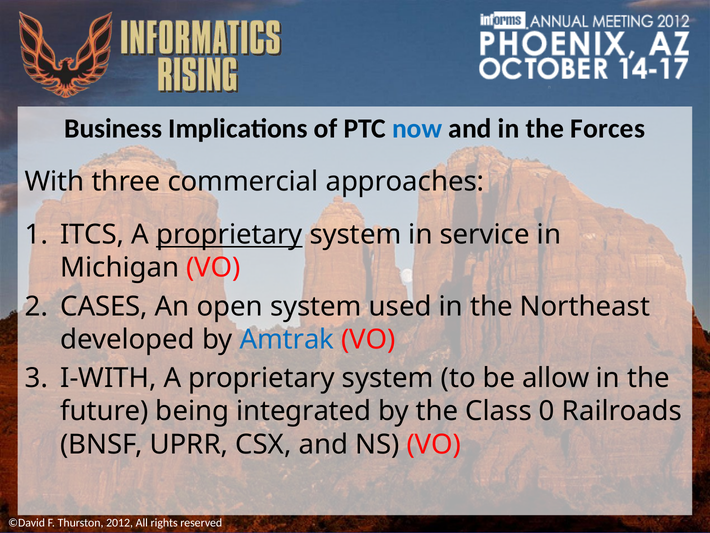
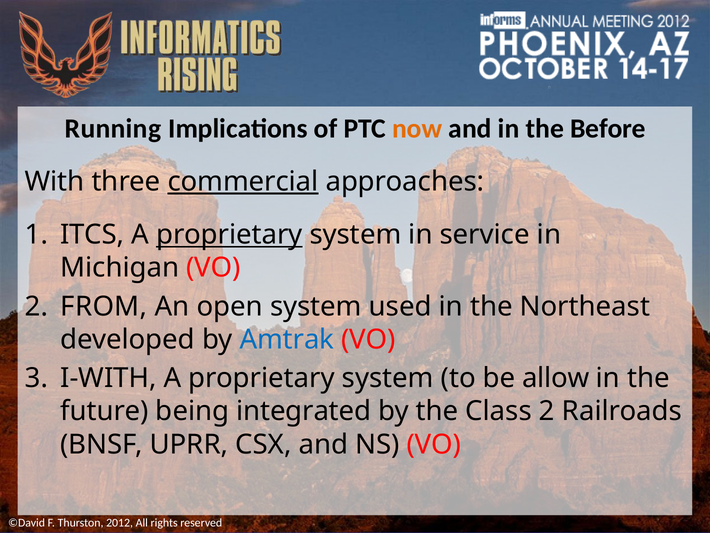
Business: Business -> Running (113, 128)
now colour: blue -> orange (417, 128)
Forces: Forces -> Before (608, 128)
commercial underline: none -> present (243, 181)
CASES: CASES -> FROM (104, 306)
Class 0: 0 -> 2 (547, 411)
